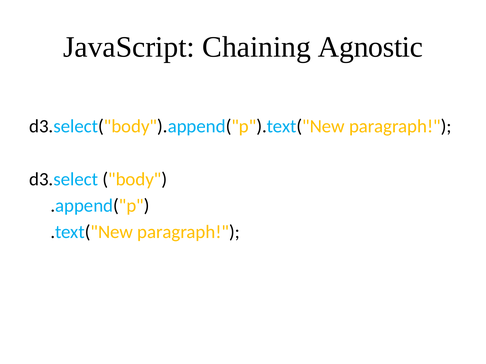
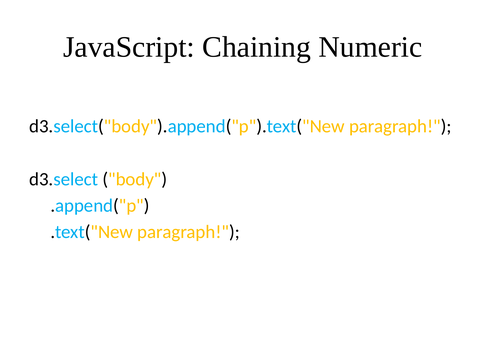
Agnostic: Agnostic -> Numeric (370, 47)
